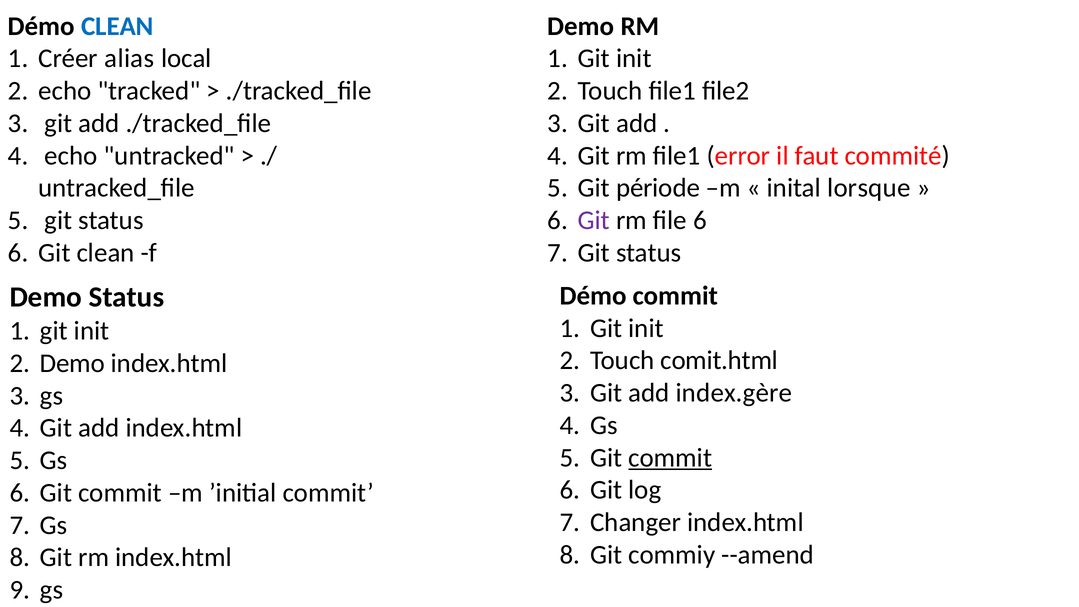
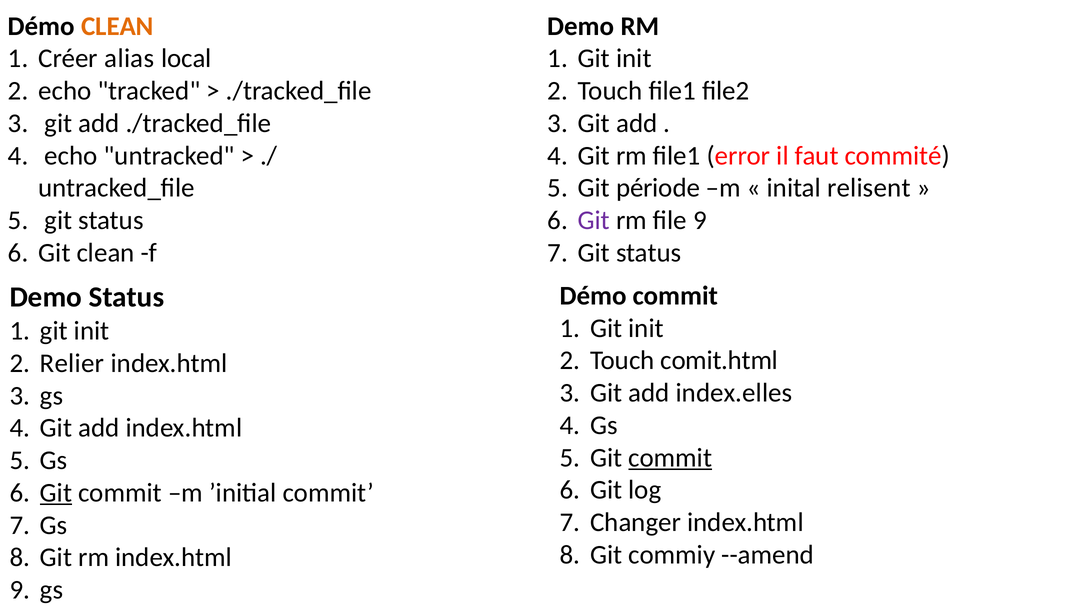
CLEAN colour: blue -> orange (117, 26)
lorsque: lorsque -> relisent (869, 188)
file 6: 6 -> 9 (700, 220)
Demo: Demo -> Relier (72, 363)
index.gère: index.gère -> index.elles (734, 393)
Git underline: none -> present (56, 493)
